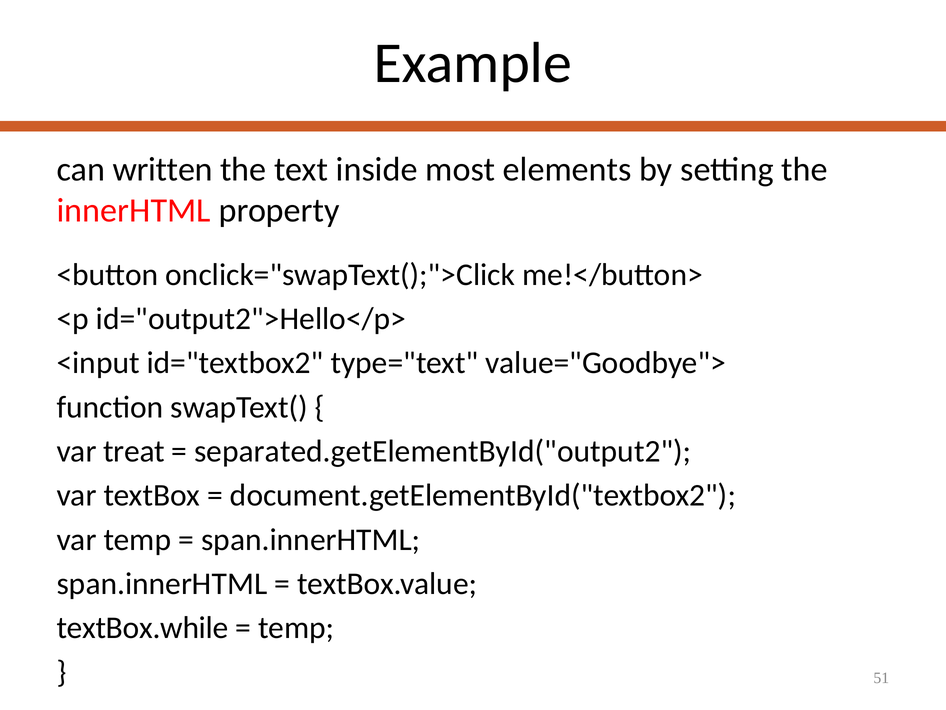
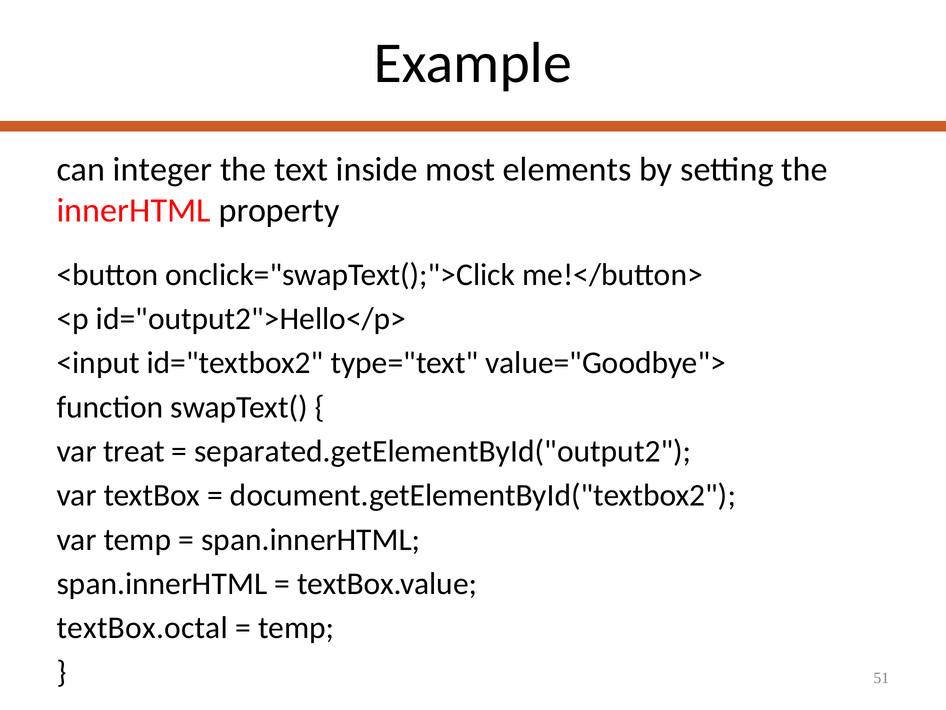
written: written -> integer (163, 170)
textBox.while: textBox.while -> textBox.octal (142, 628)
